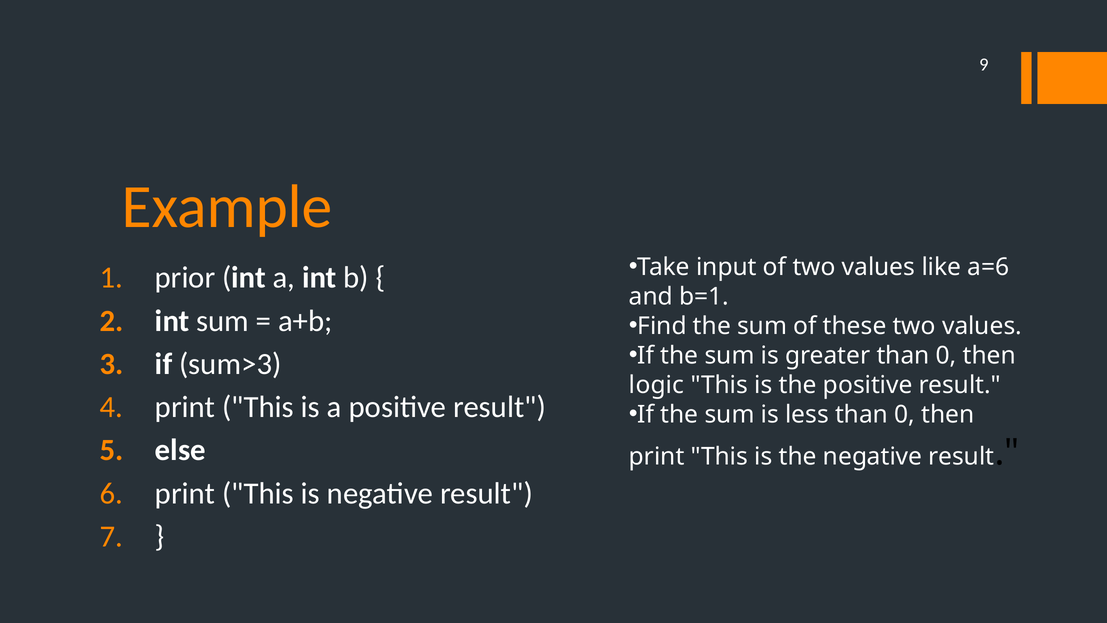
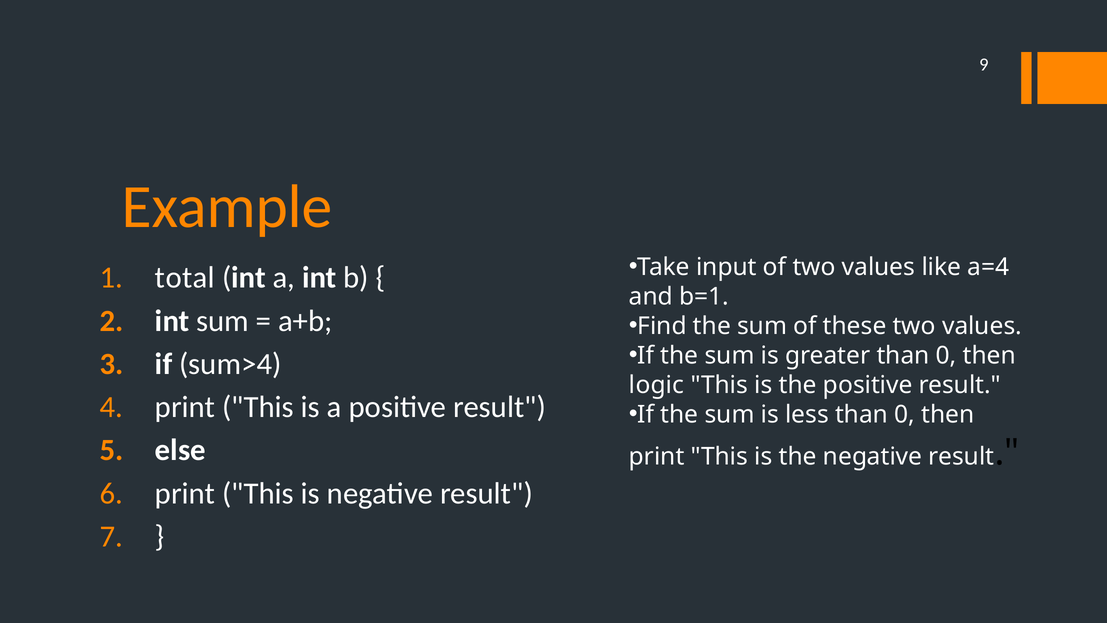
a=6: a=6 -> a=4 (988, 267)
prior: prior -> total (185, 278)
sum>3: sum>3 -> sum>4 (230, 364)
